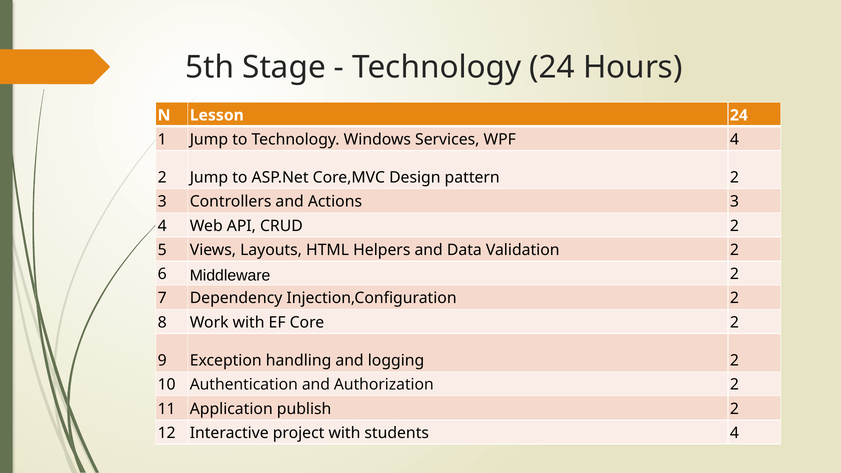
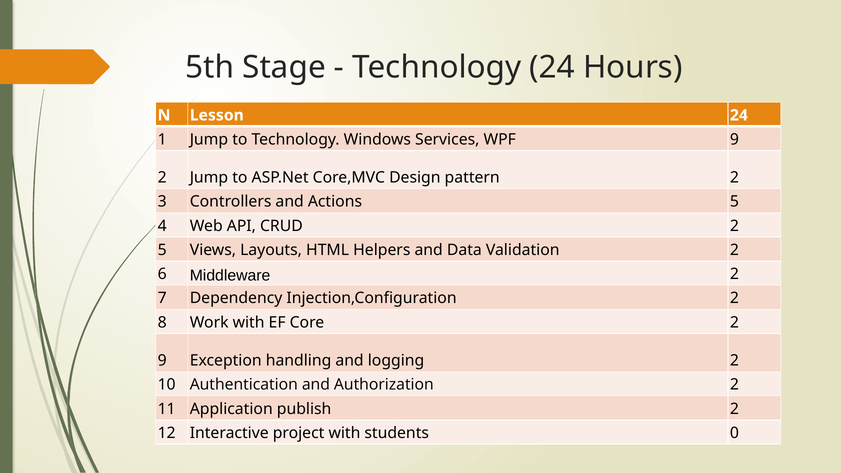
WPF 4: 4 -> 9 (734, 139)
Actions 3: 3 -> 5 (734, 202)
students 4: 4 -> 0 (734, 433)
